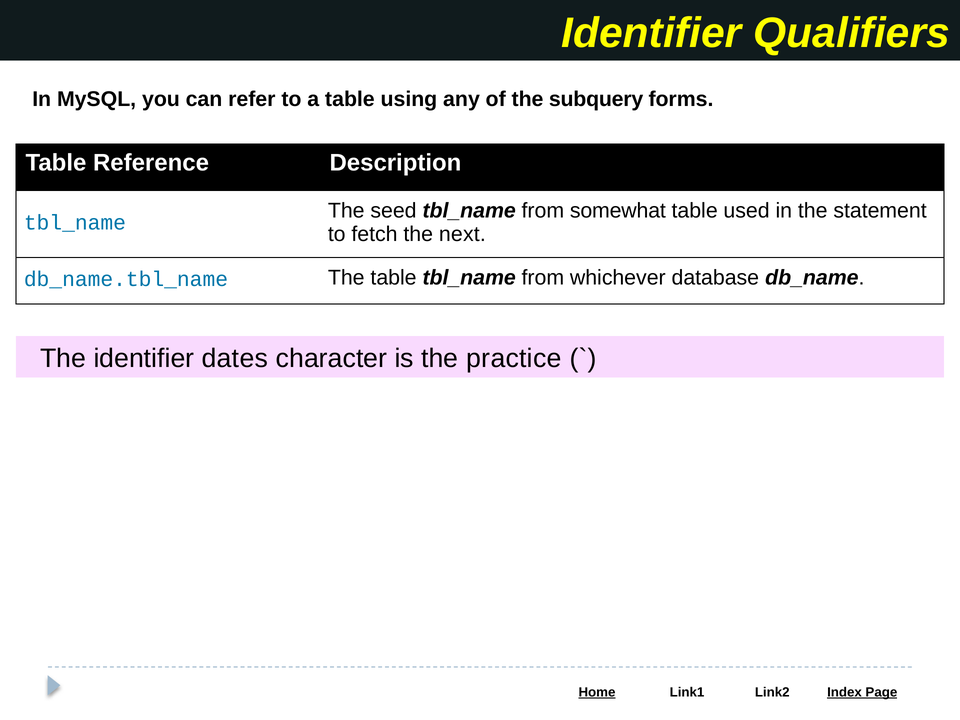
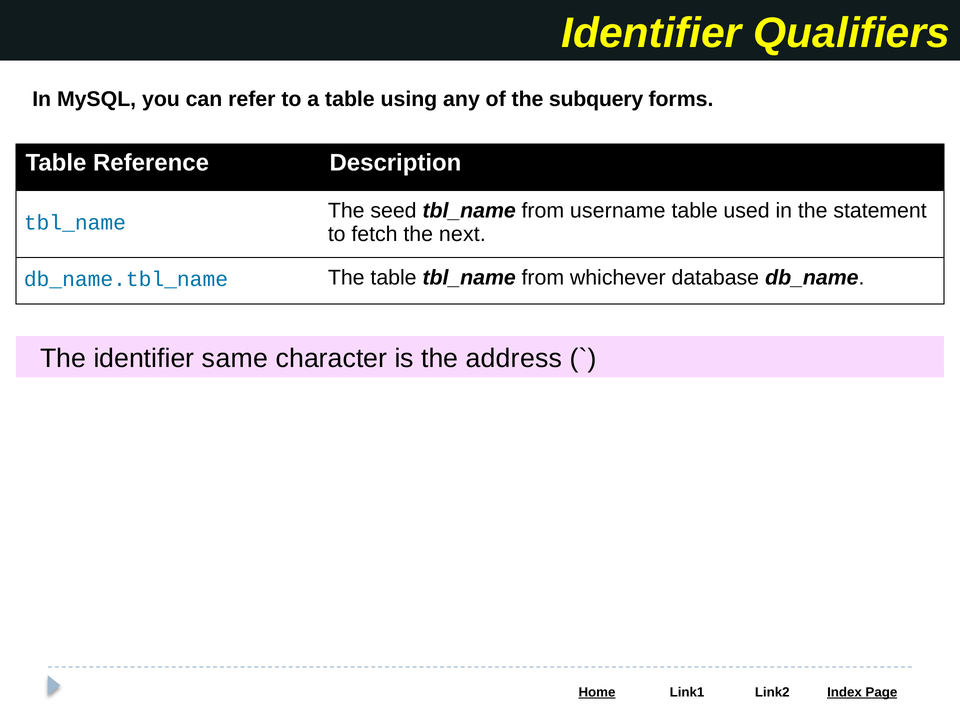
somewhat: somewhat -> username (618, 211)
dates: dates -> same (235, 359)
practice: practice -> address (514, 359)
